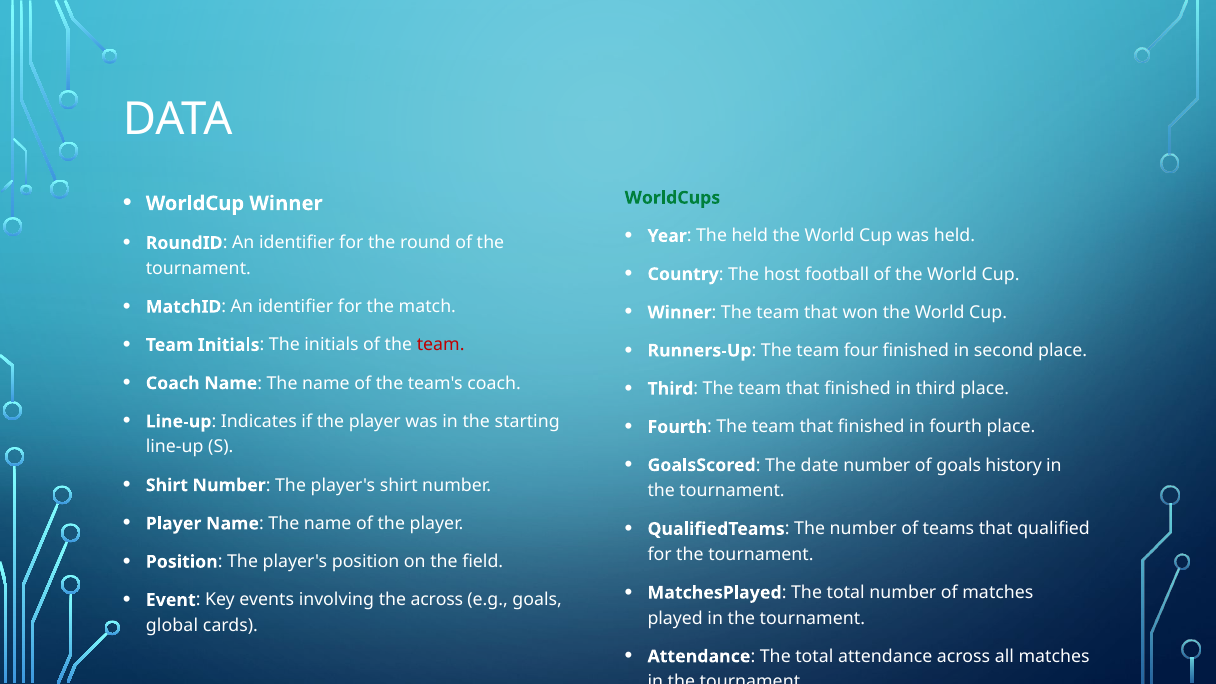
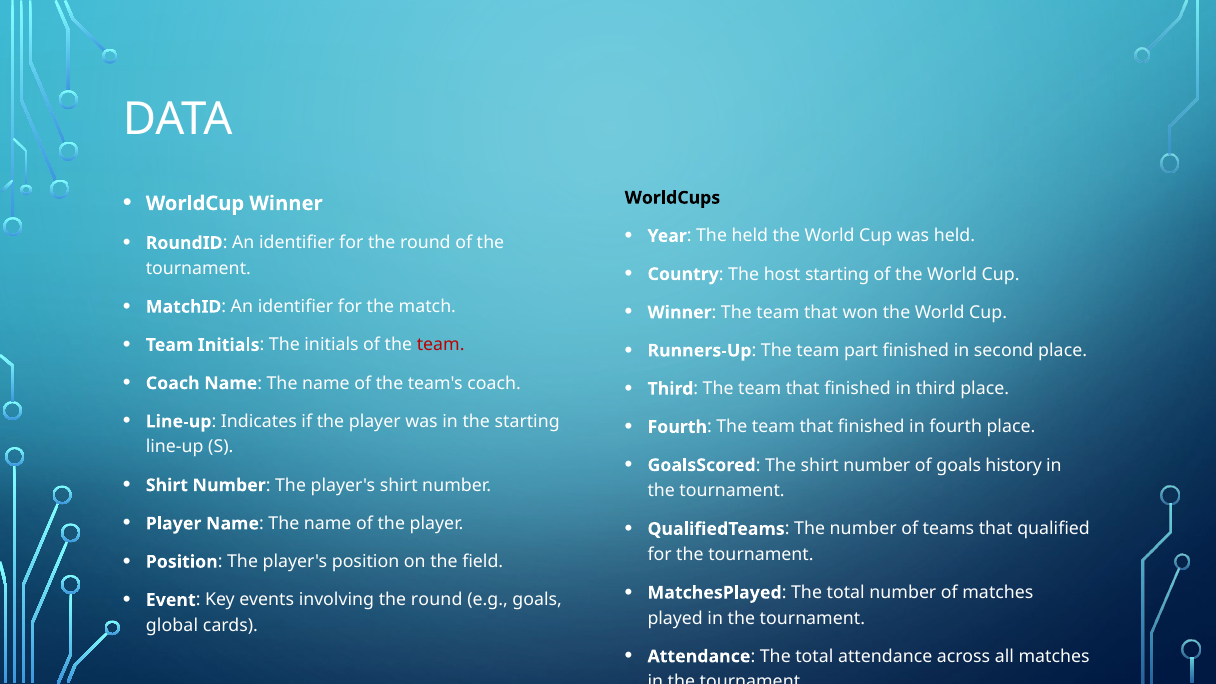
WorldCups colour: green -> black (672, 198)
host football: football -> starting (837, 274)
four: four -> part (861, 351)
The date: date -> shirt (820, 465)
involving the across: across -> round (437, 600)
